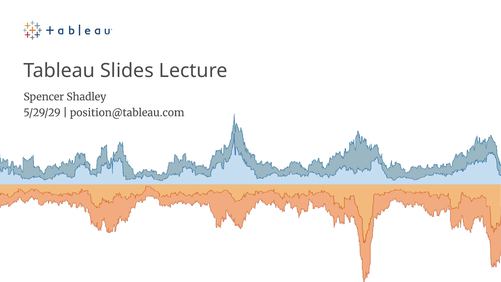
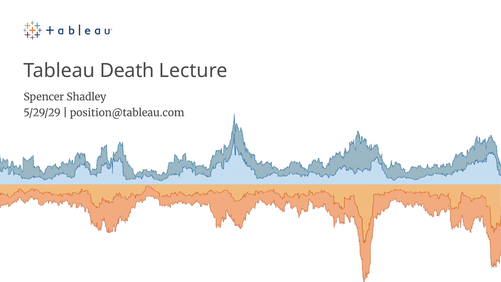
Slides: Slides -> Death (127, 71)
